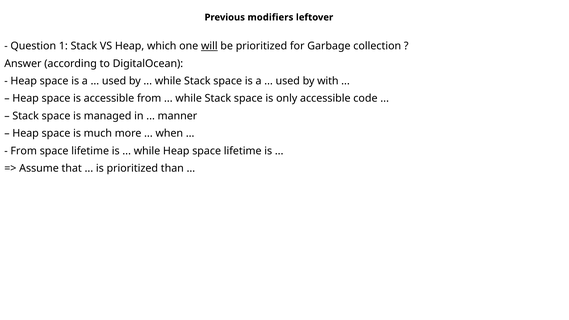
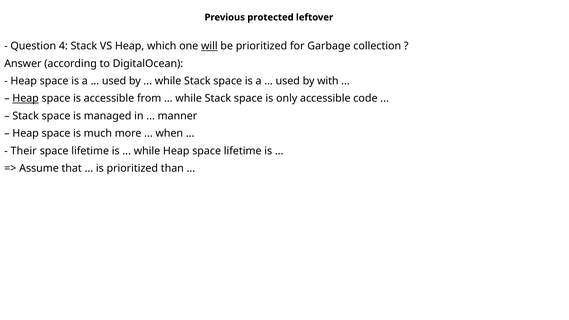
modifiers: modifiers -> protected (270, 17)
1: 1 -> 4 (63, 46)
Heap underline: none -> present (26, 98)
From: From -> Their (24, 151)
